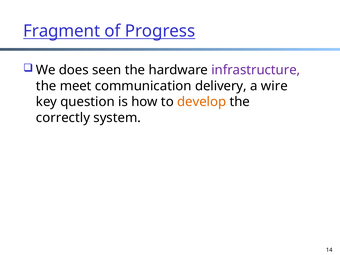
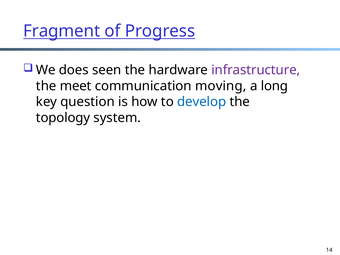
delivery: delivery -> moving (221, 86)
wire: wire -> long (274, 86)
develop colour: orange -> blue (202, 102)
correctly: correctly -> topology (63, 118)
